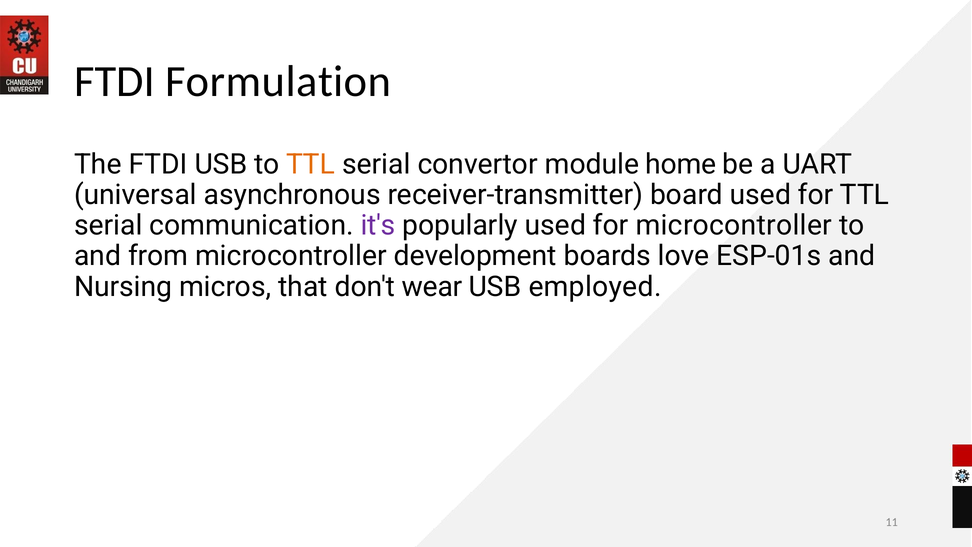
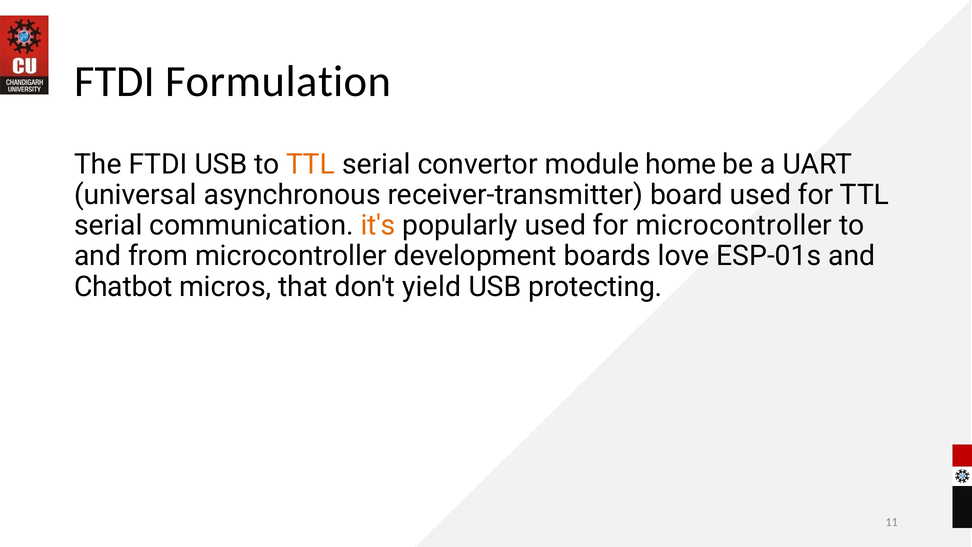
it's colour: purple -> orange (378, 225)
Nursing: Nursing -> Chatbot (123, 287)
wear: wear -> yield (432, 287)
employed: employed -> protecting (595, 287)
